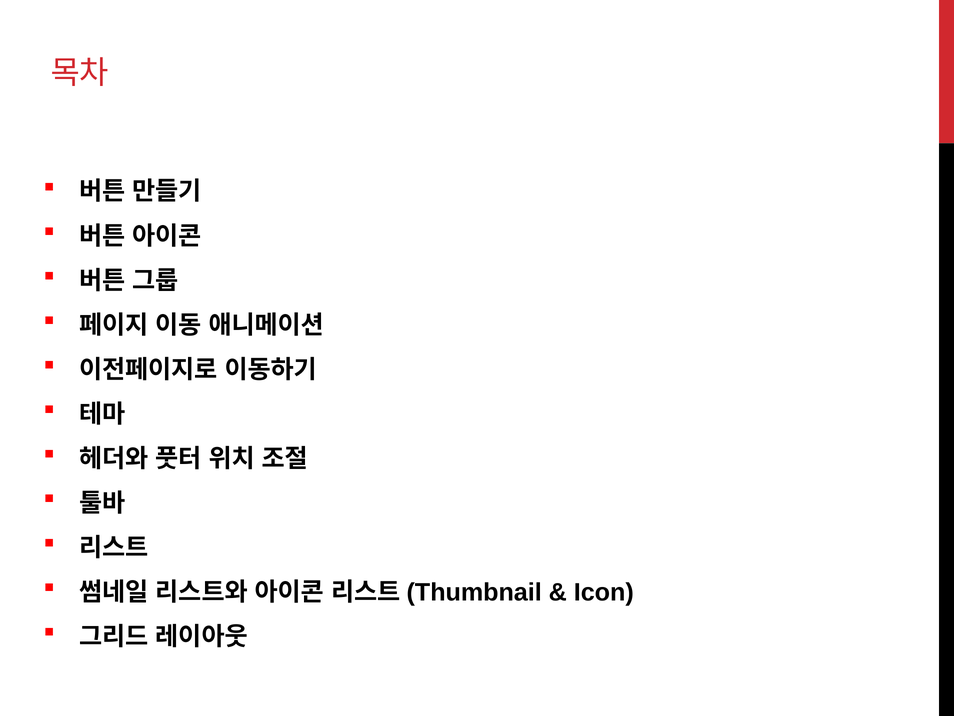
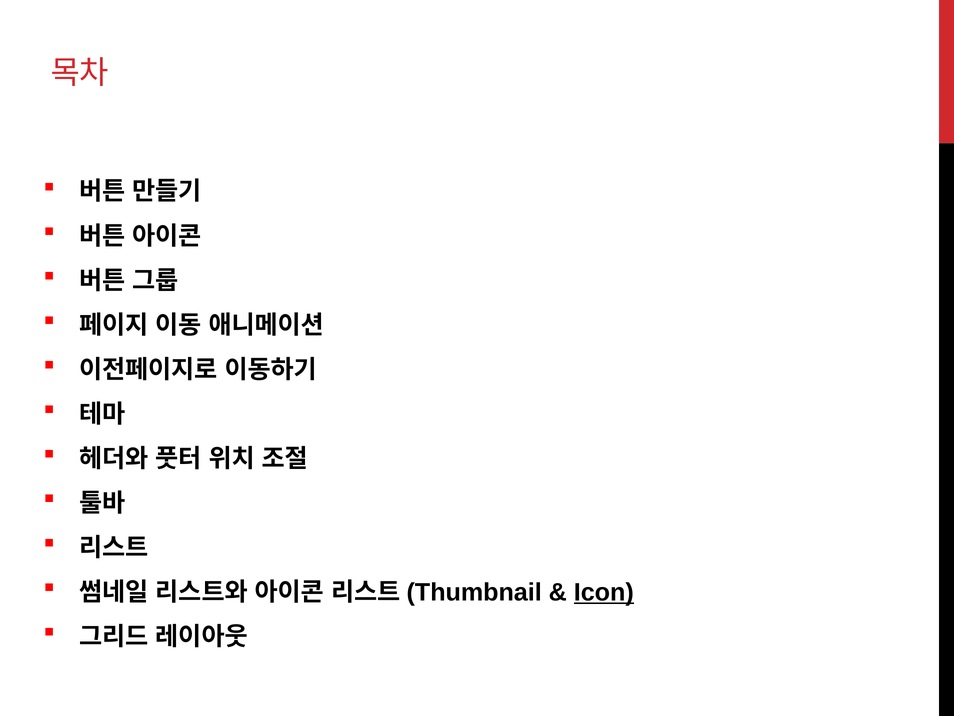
Icon underline: none -> present (604, 592)
